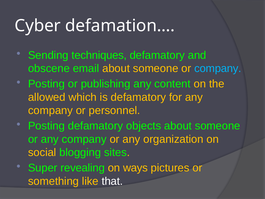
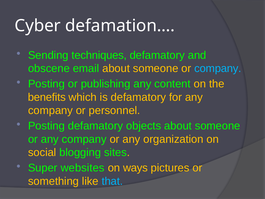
allowed: allowed -> benefits (47, 97)
revealing: revealing -> websites (83, 168)
that colour: white -> light blue (112, 181)
